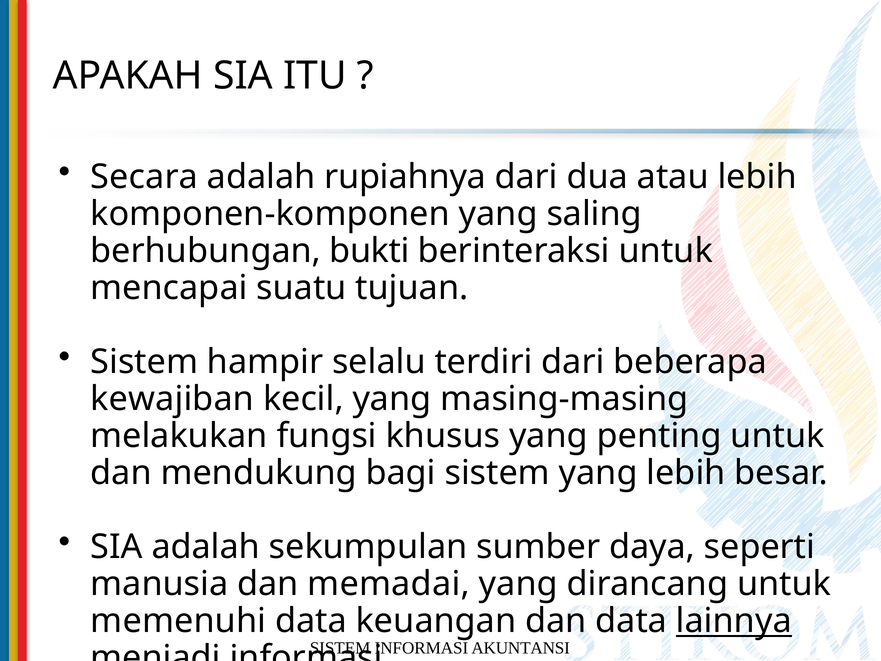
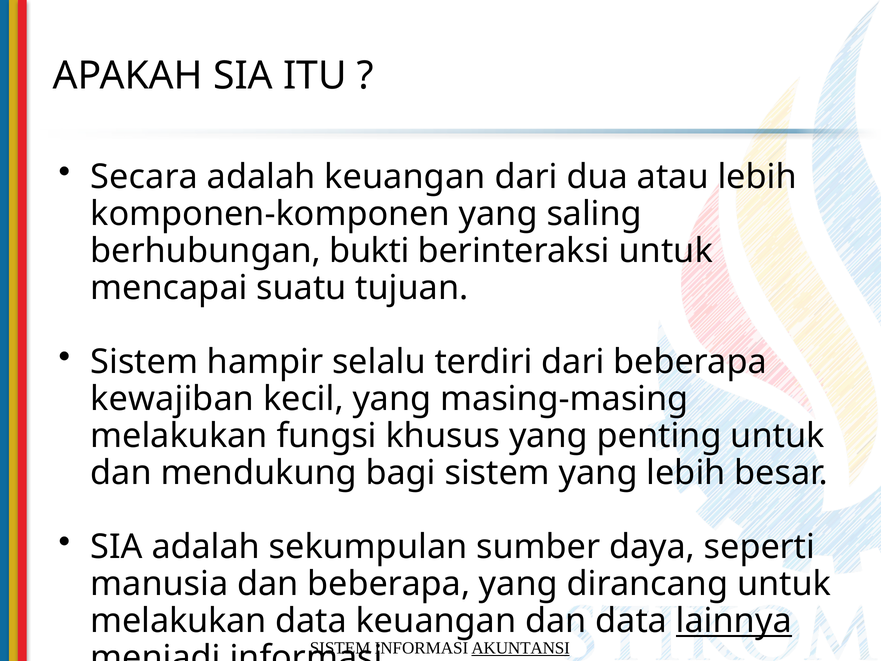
adalah rupiahnya: rupiahnya -> keuangan (405, 177)
dan memadai: memadai -> beberapa (389, 584)
memenuhi: memenuhi -> melakukan (179, 621)
AKUNTANSI underline: none -> present (521, 648)
